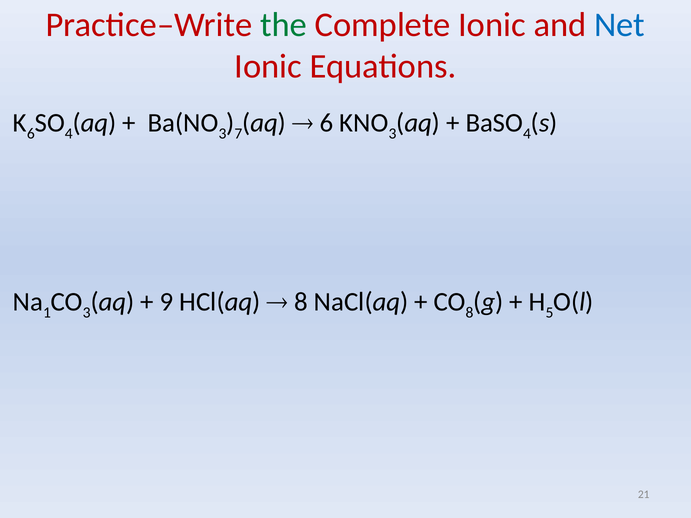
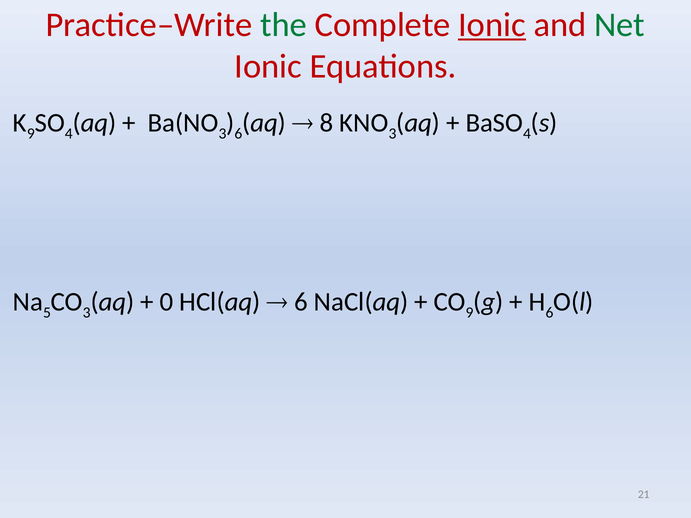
Ionic underline: none -> present (492, 25)
Net colour: blue -> green (620, 25)
6: 6 -> 9 (31, 134)
7: 7 -> 6 (238, 134)
6: 6 -> 8 (327, 123)
1: 1 -> 5 (47, 313)
9: 9 -> 0 (167, 302)
8: 8 -> 6 (301, 302)
8: 8 -> 9 (470, 313)
5: 5 -> 6 (549, 313)
